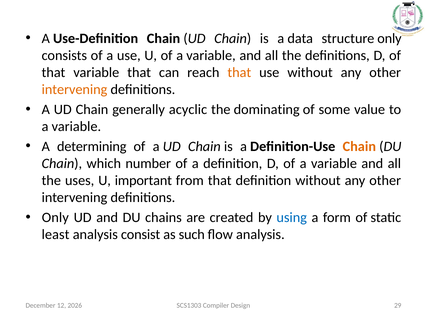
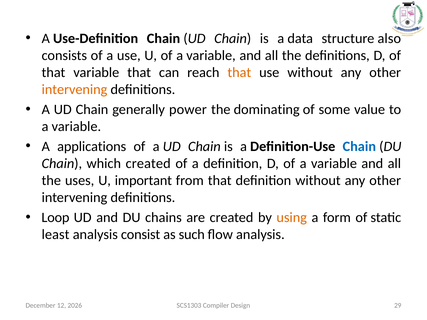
structure only: only -> also (389, 38)
acyclic: acyclic -> power (188, 110)
determining: determining -> applications (92, 147)
Chain colour: orange -> blue (359, 147)
which number: number -> created (148, 164)
Only: Only -> Loop (55, 218)
using colour: blue -> orange (292, 218)
